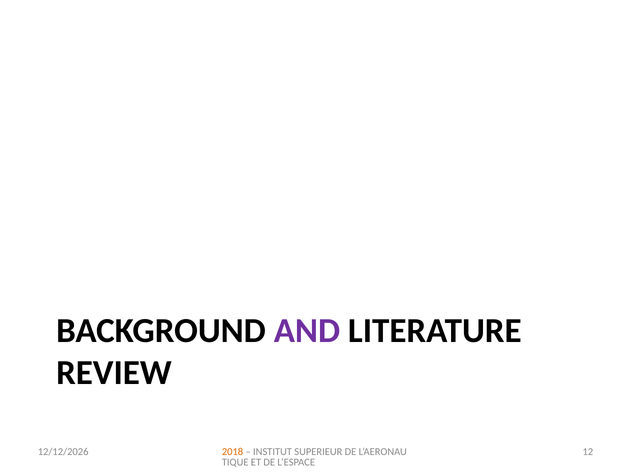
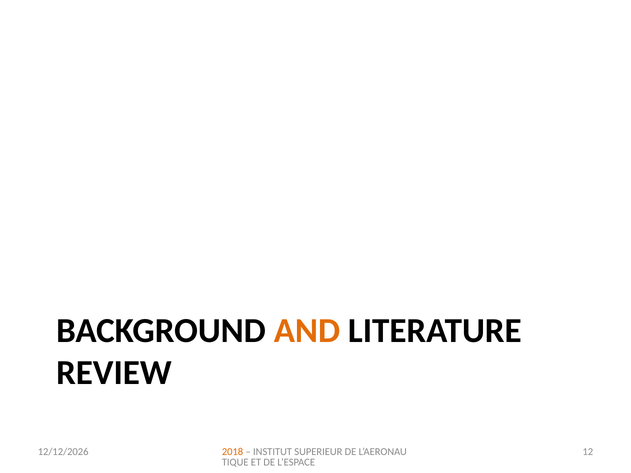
AND colour: purple -> orange (307, 331)
